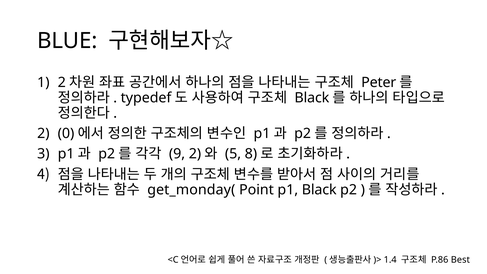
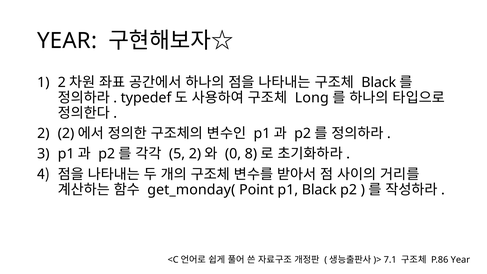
BLUE: BLUE -> YEAR (67, 41)
Peter: Peter -> Black (379, 82)
Black: Black -> Long (312, 98)
0: 0 -> 2 (66, 133)
9: 9 -> 5 (177, 154)
5: 5 -> 0 (233, 154)
1.4: 1.4 -> 7.1 (390, 260)
P.86 Best: Best -> Year (460, 260)
